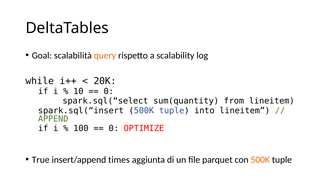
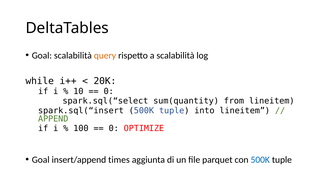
a scalability: scalability -> scalabilità (175, 56)
True: True -> Goal (41, 160)
500K colour: orange -> blue (260, 160)
